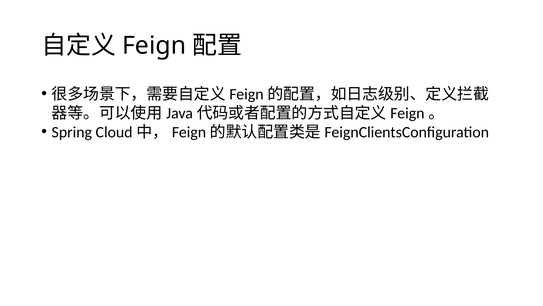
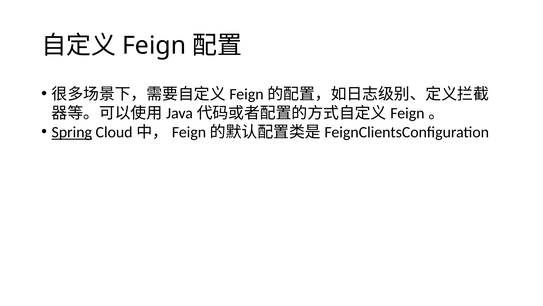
Spring underline: none -> present (72, 132)
